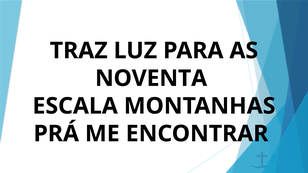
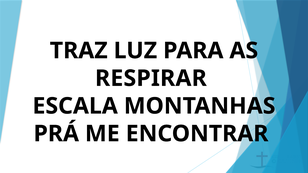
NOVENTA: NOVENTA -> RESPIRAR (151, 78)
